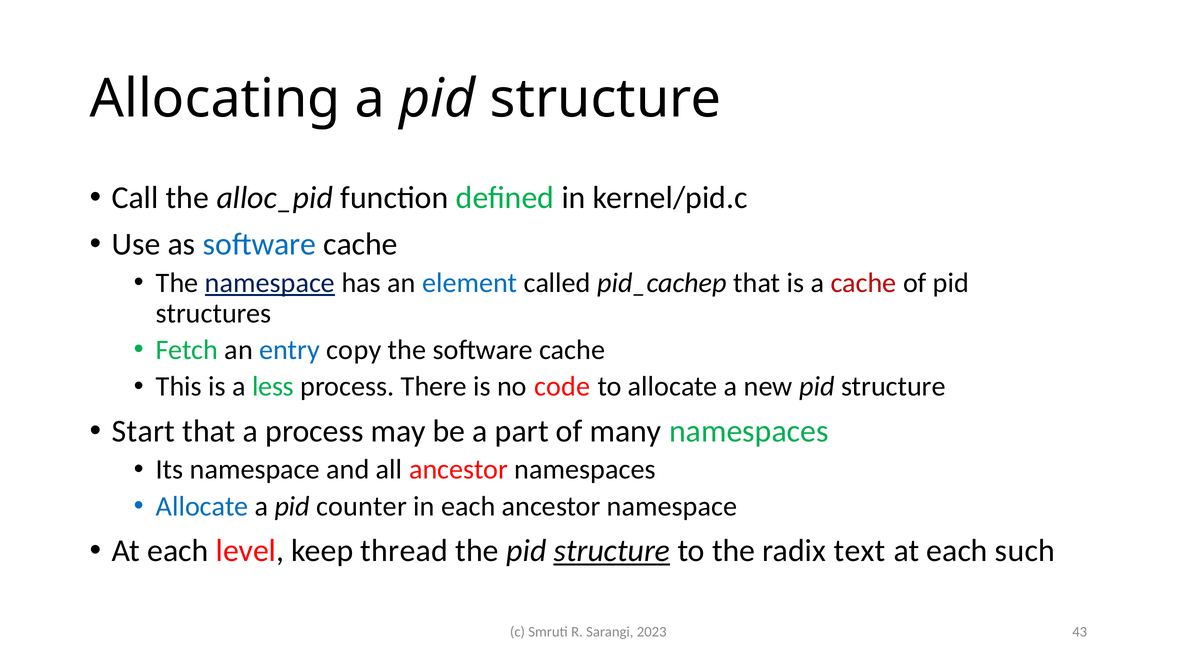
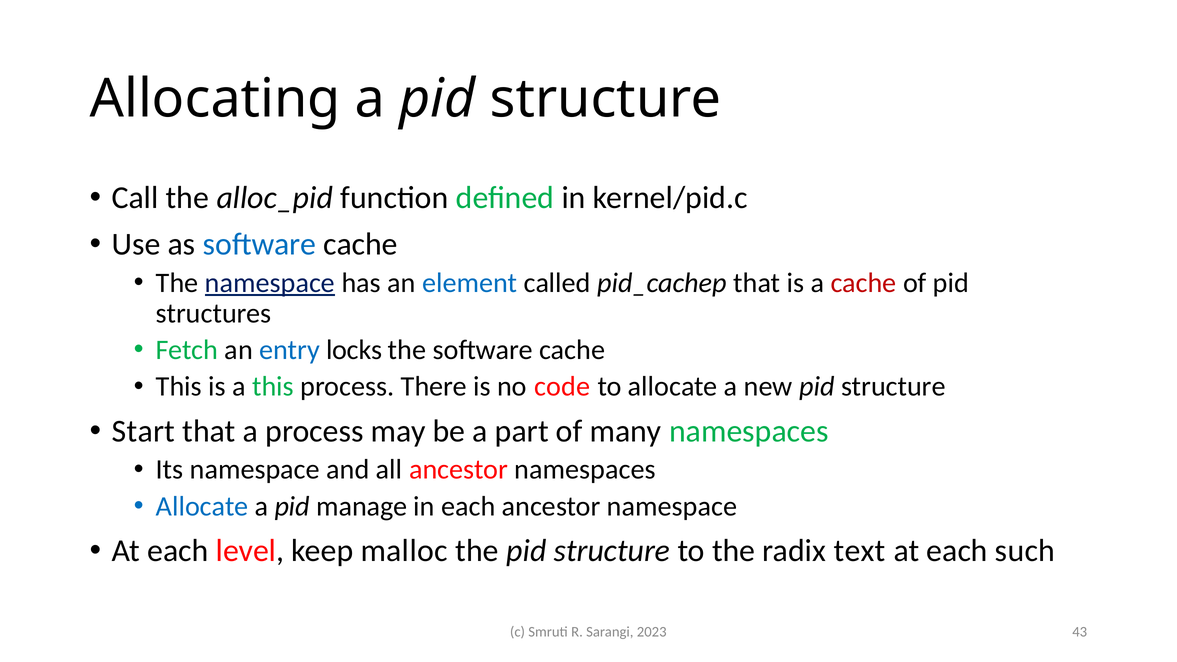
copy: copy -> locks (354, 350)
a less: less -> this (273, 386)
counter: counter -> manage (362, 506)
thread: thread -> malloc (404, 551)
structure underline: present -> none (612, 551)
